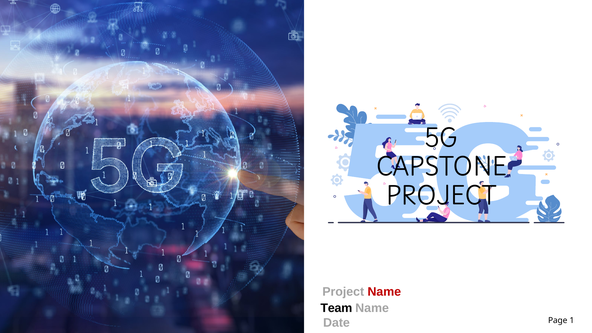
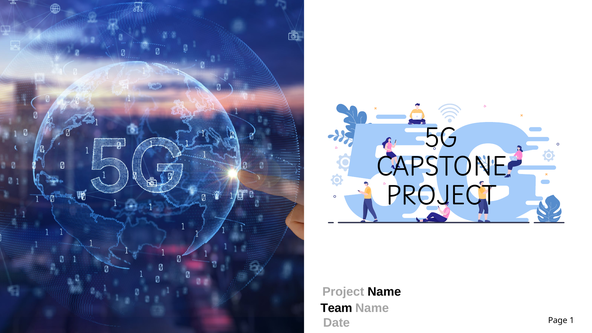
Name colour: red -> black (384, 292)
